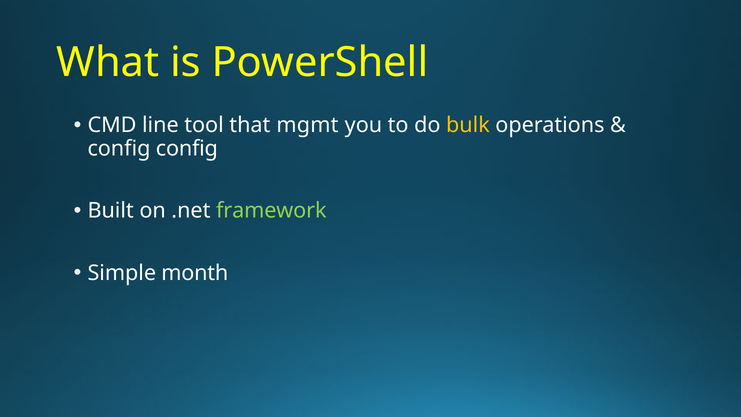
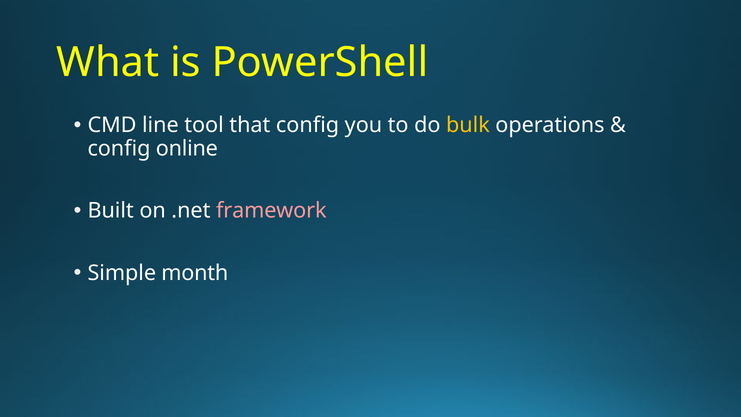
that mgmt: mgmt -> config (308, 125)
config config: config -> online (187, 149)
framework colour: light green -> pink (271, 211)
